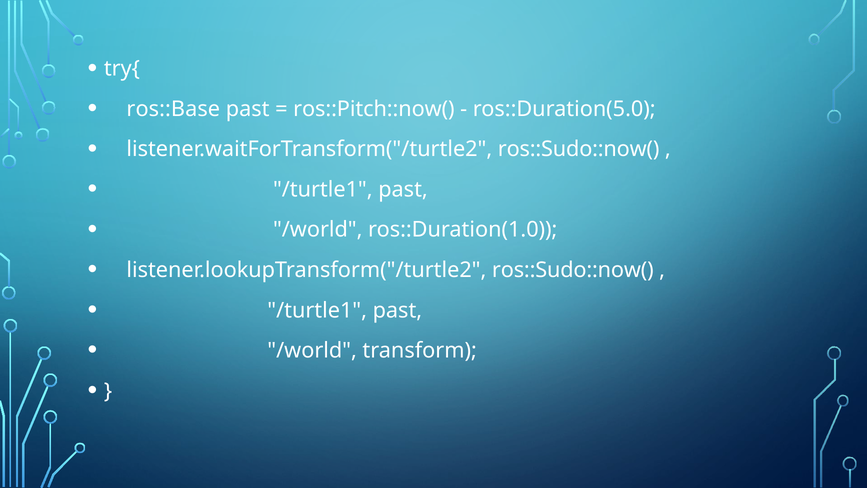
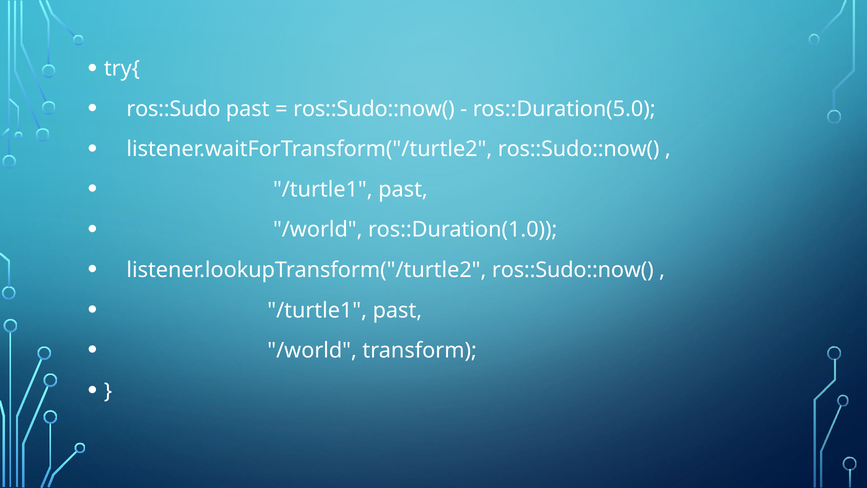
ros::Base: ros::Base -> ros::Sudo (173, 109)
ros::Pitch::now(: ros::Pitch::now( -> ros::Sudo::now( (374, 109)
